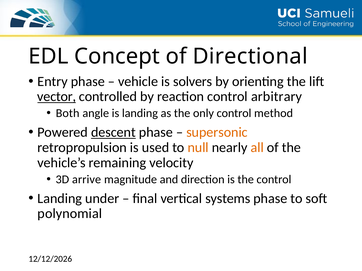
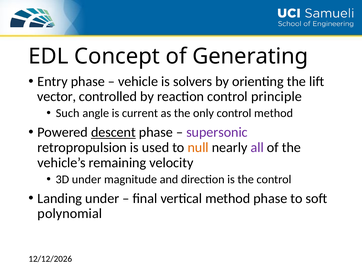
Directional: Directional -> Generating (250, 56)
vector underline: present -> none (57, 97)
arbitrary: arbitrary -> principle (277, 97)
Both: Both -> Such (68, 113)
is landing: landing -> current (140, 113)
supersonic colour: orange -> purple (217, 133)
all colour: orange -> purple (257, 148)
3D arrive: arrive -> under (87, 180)
vertical systems: systems -> method (228, 199)
